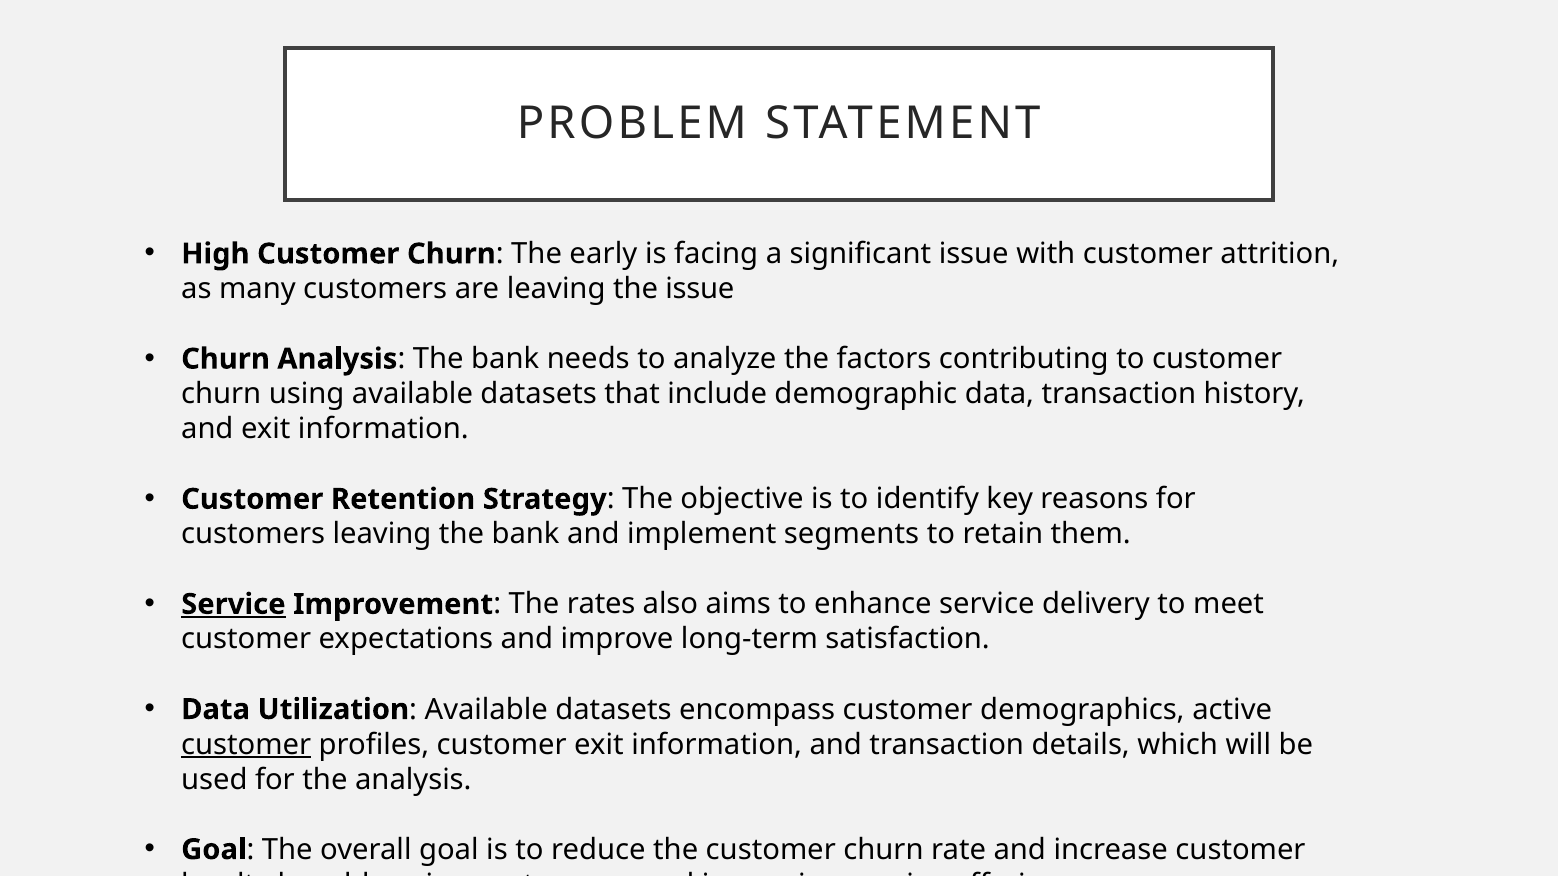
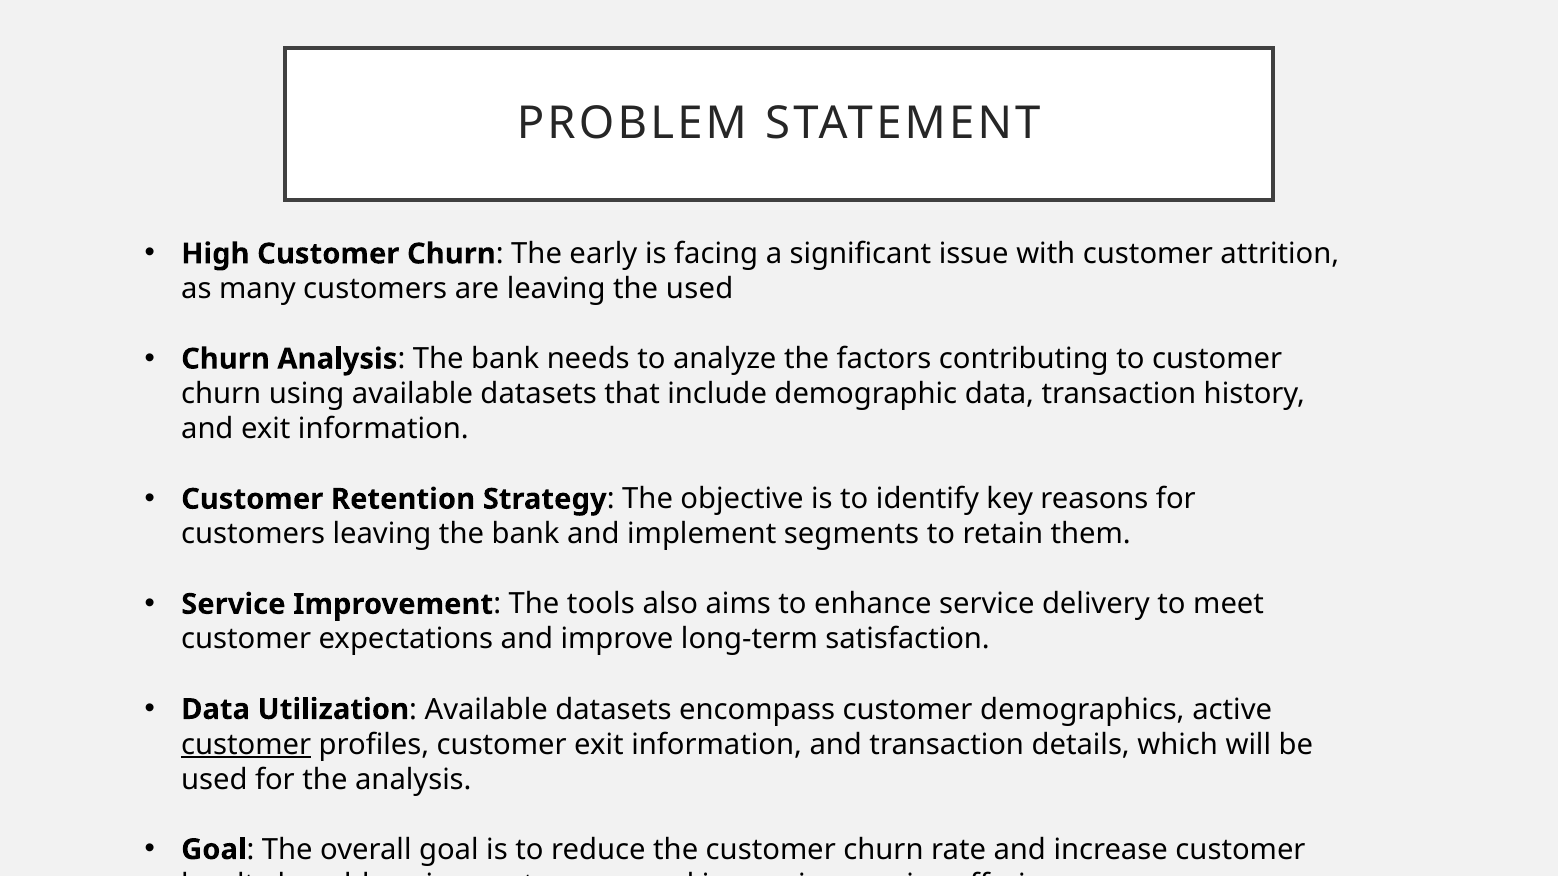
the issue: issue -> used (700, 289)
Service underline: present -> none (233, 605)
rates: rates -> tools (601, 605)
